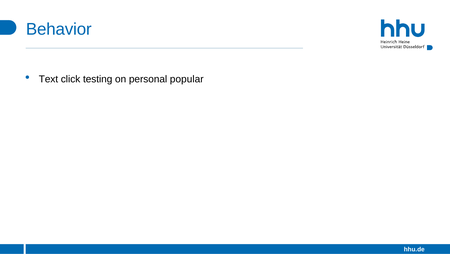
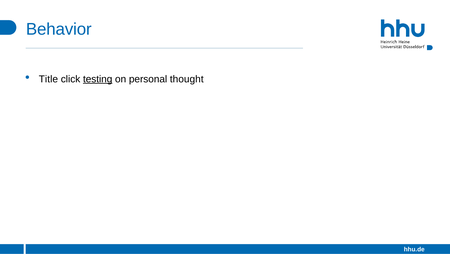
Text: Text -> Title (48, 79)
testing underline: none -> present (98, 79)
popular: popular -> thought (187, 79)
